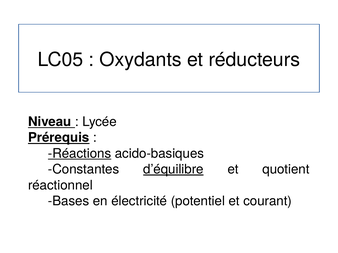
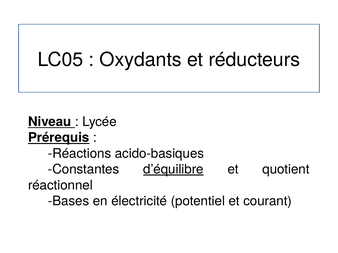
Réactions underline: present -> none (80, 154)
